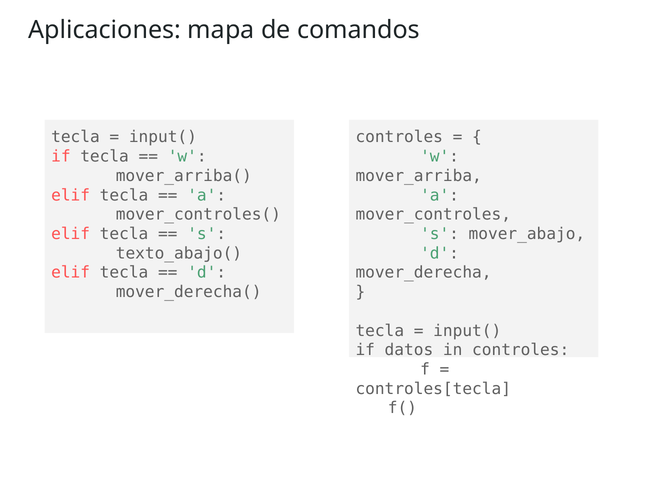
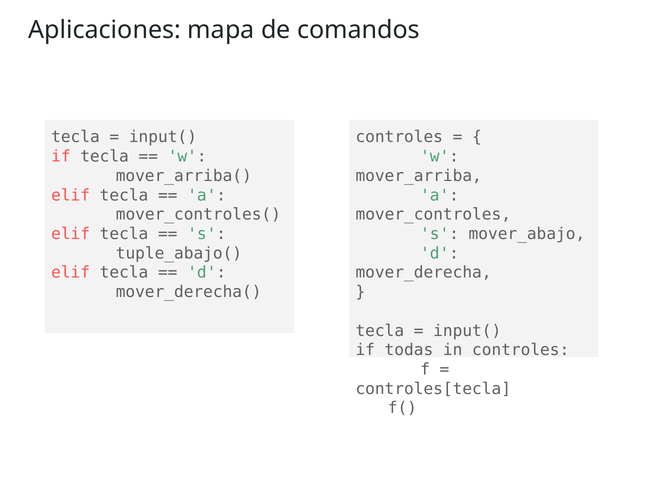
texto_abajo(: texto_abajo( -> tuple_abajo( (179, 254)
datos: datos -> todas (409, 350)
